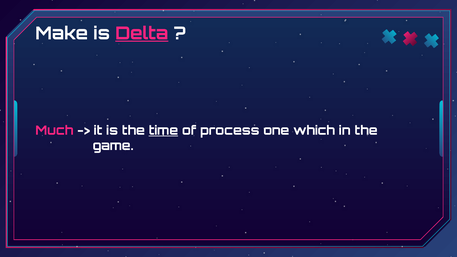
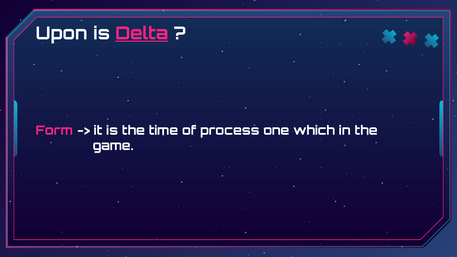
Make: Make -> Upon (62, 34)
Much: Much -> Form (54, 131)
time underline: present -> none (163, 131)
